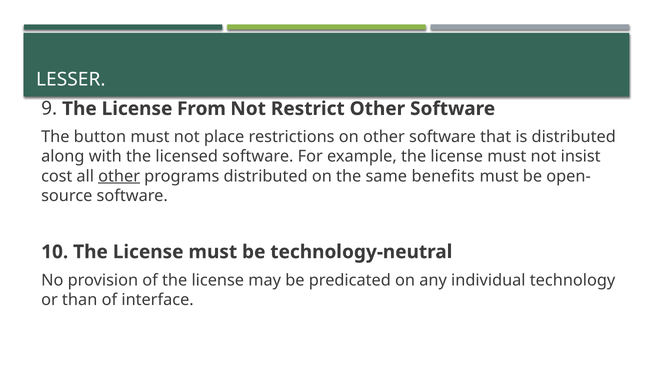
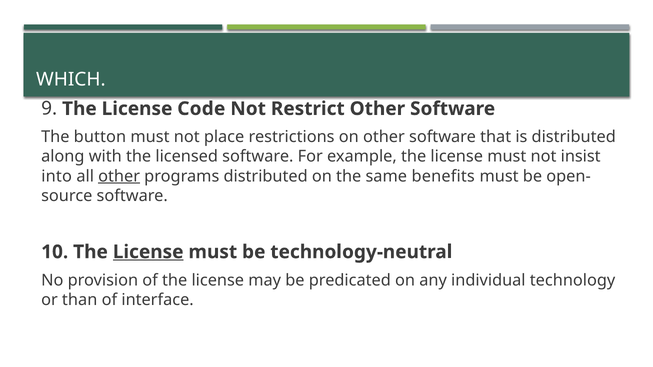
LESSER: LESSER -> WHICH (71, 79)
From: From -> Code (201, 109)
cost: cost -> into (57, 176)
License underline: none -> present (148, 252)
